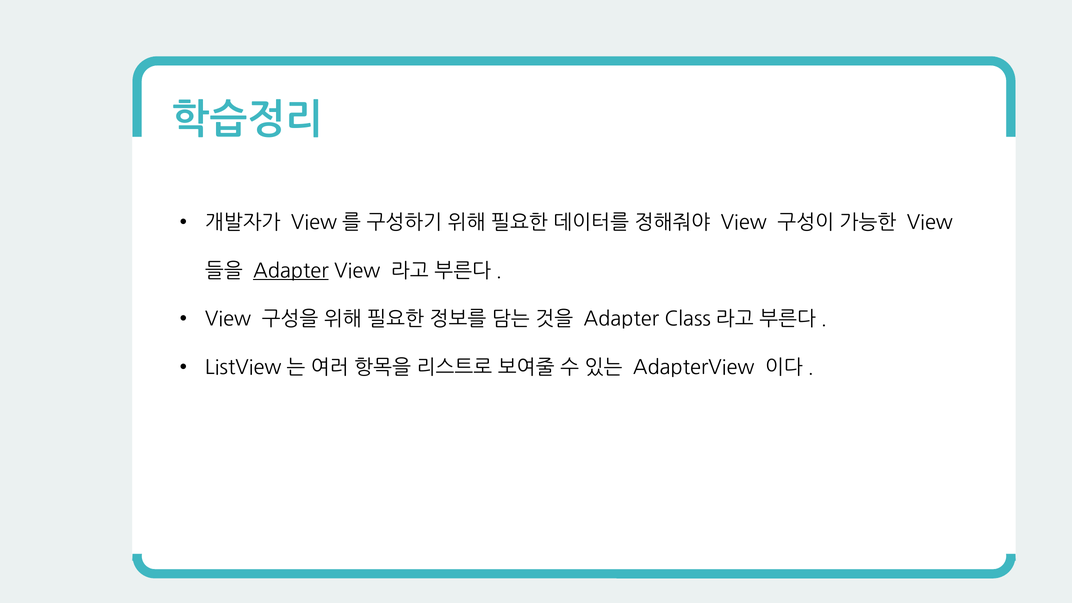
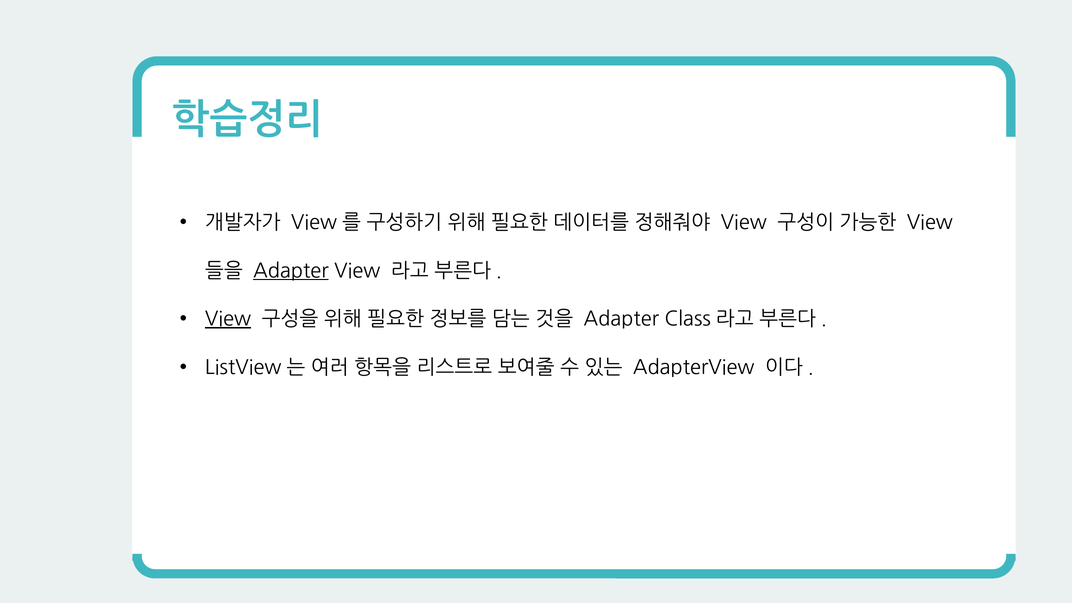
View underline: none -> present (228, 319)
